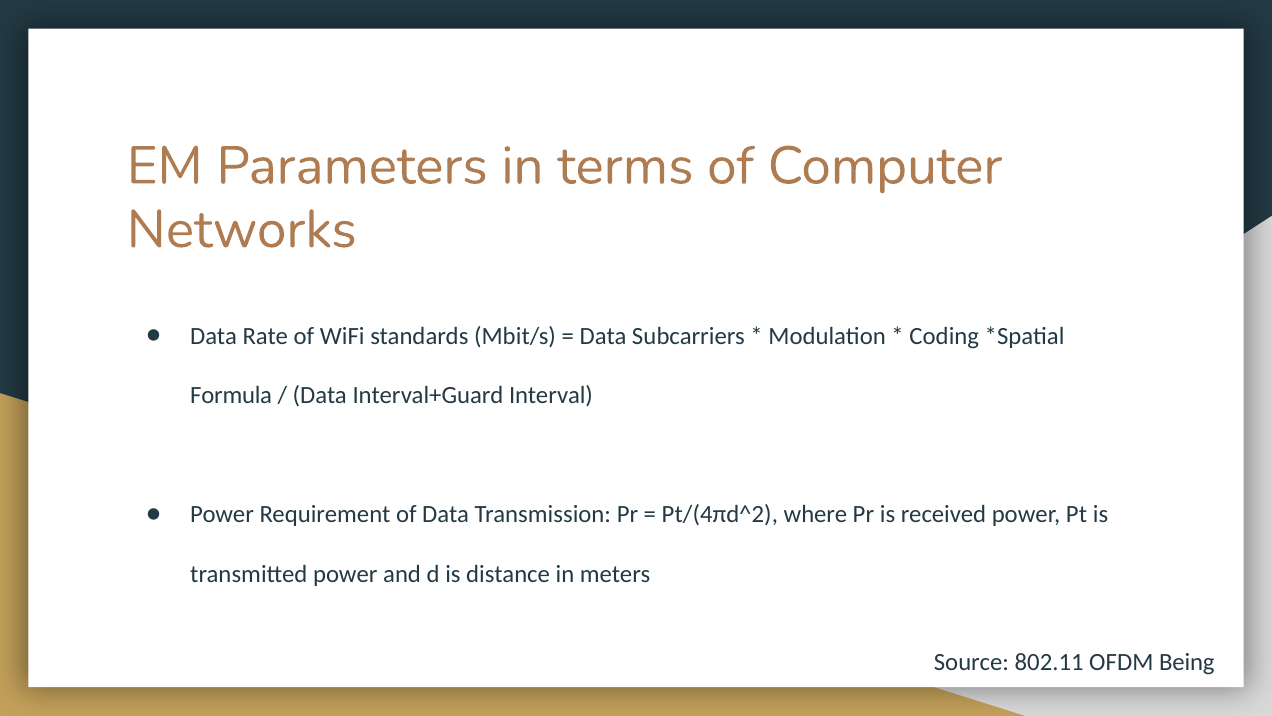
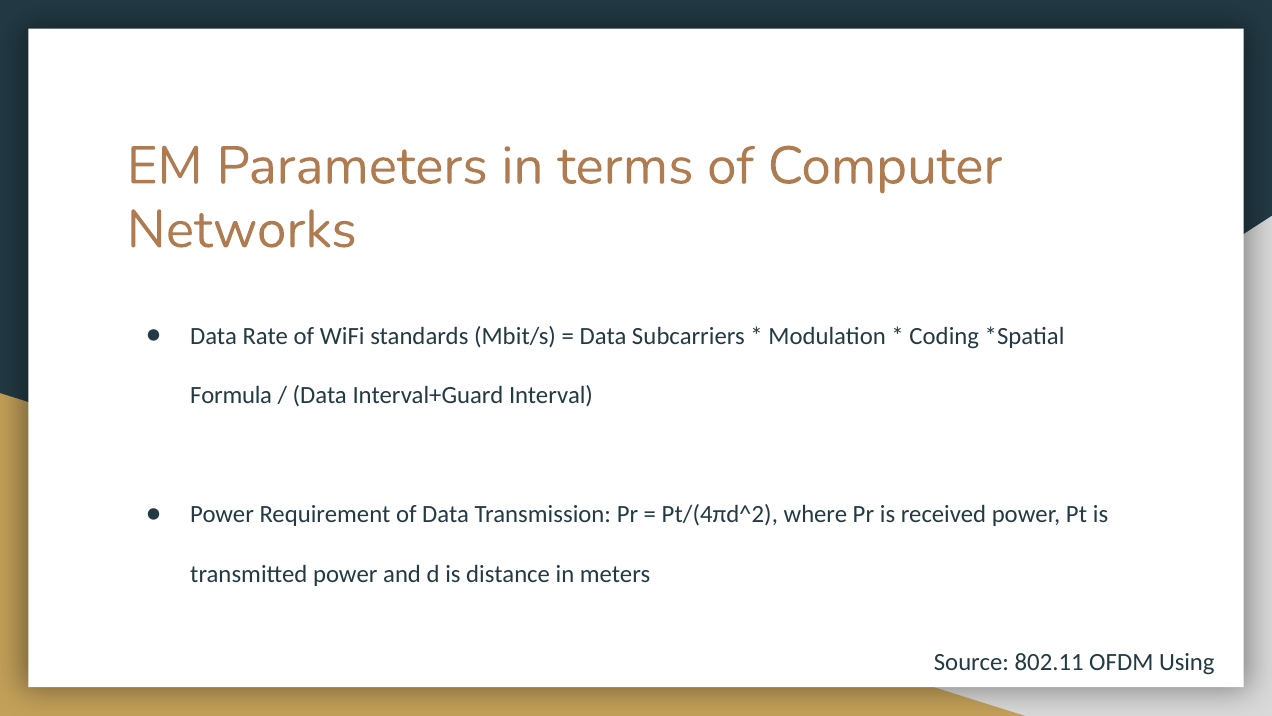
Being: Being -> Using (1187, 662)
